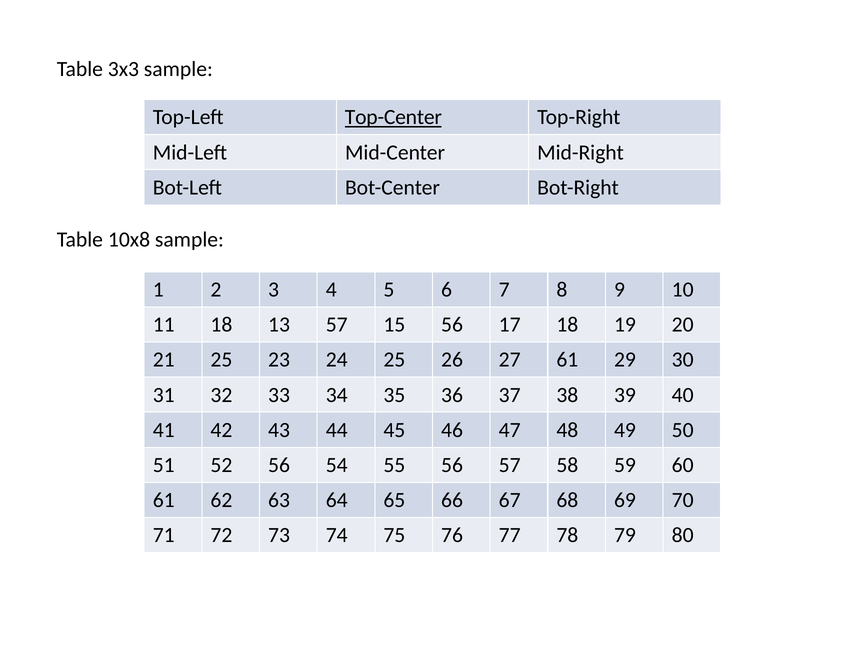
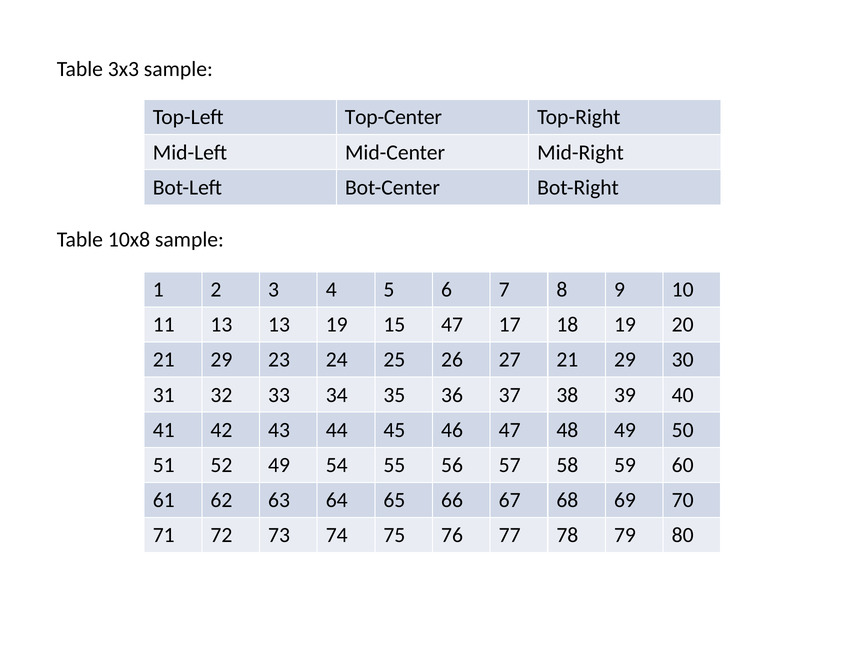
Top-Center underline: present -> none (393, 117)
11 18: 18 -> 13 (221, 325)
13 57: 57 -> 19 (337, 325)
15 56: 56 -> 47 (452, 325)
25: 25 -> 29 (221, 360)
27 61: 61 -> 21 (567, 360)
52 56: 56 -> 49 (279, 465)
